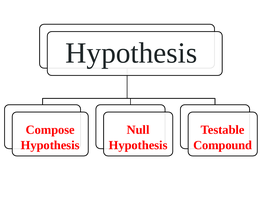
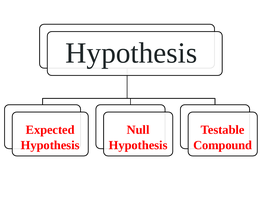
Compose: Compose -> Expected (50, 130)
